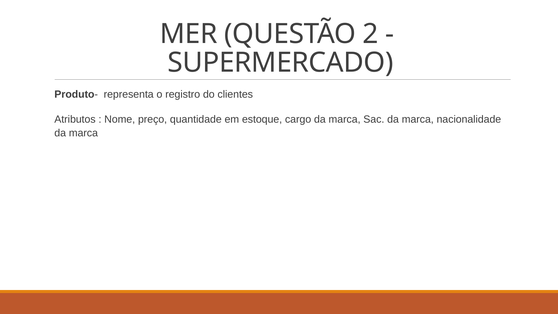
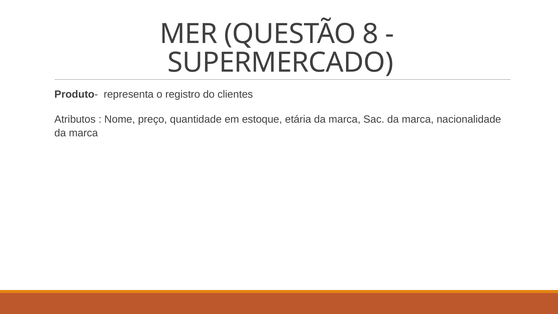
2: 2 -> 8 (371, 34)
cargo: cargo -> etária (298, 119)
